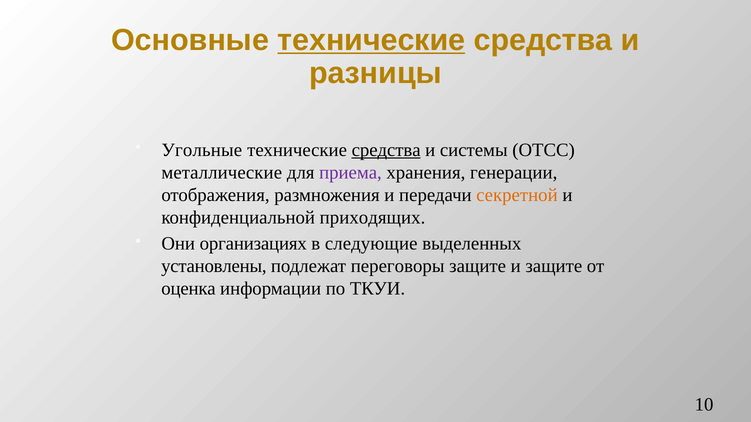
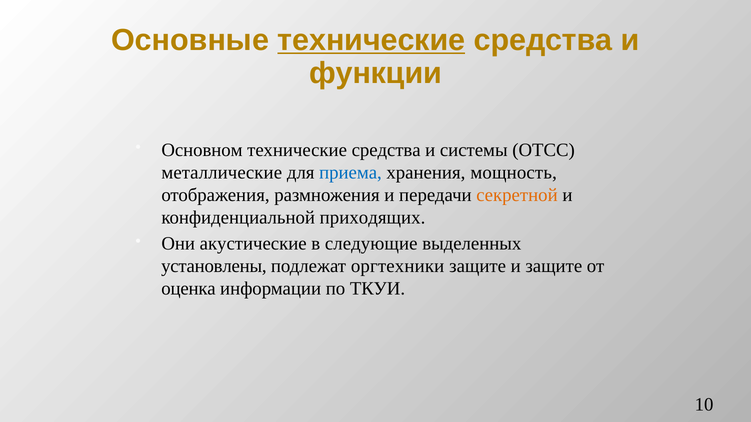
разницы: разницы -> функции (376, 73)
Угольные: Угольные -> Основном (202, 150)
средства underline: present -> none (386, 150)
приема colour: purple -> blue (350, 173)
генерации: генерации -> мощность (514, 173)
организациях: организациях -> акустические (253, 244)
переговоры: переговоры -> оргтехники (398, 266)
